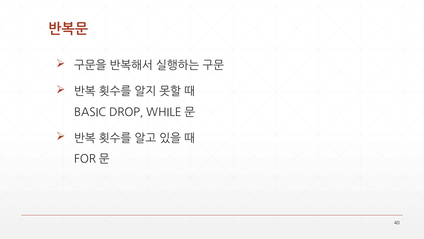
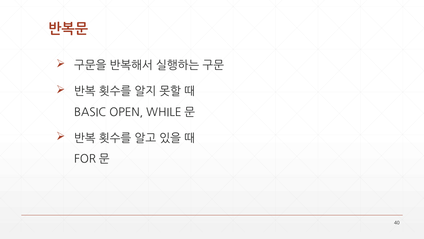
DROP: DROP -> OPEN (126, 112)
